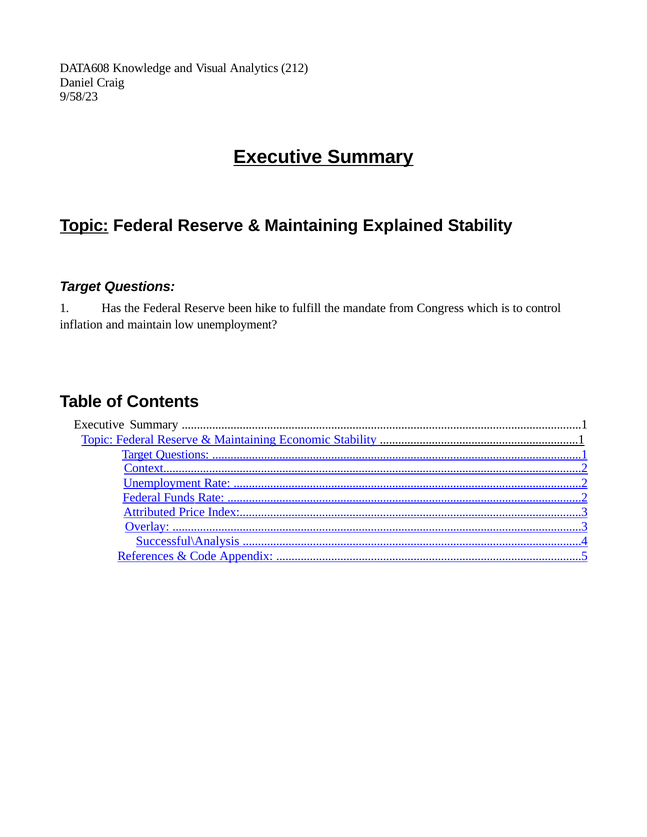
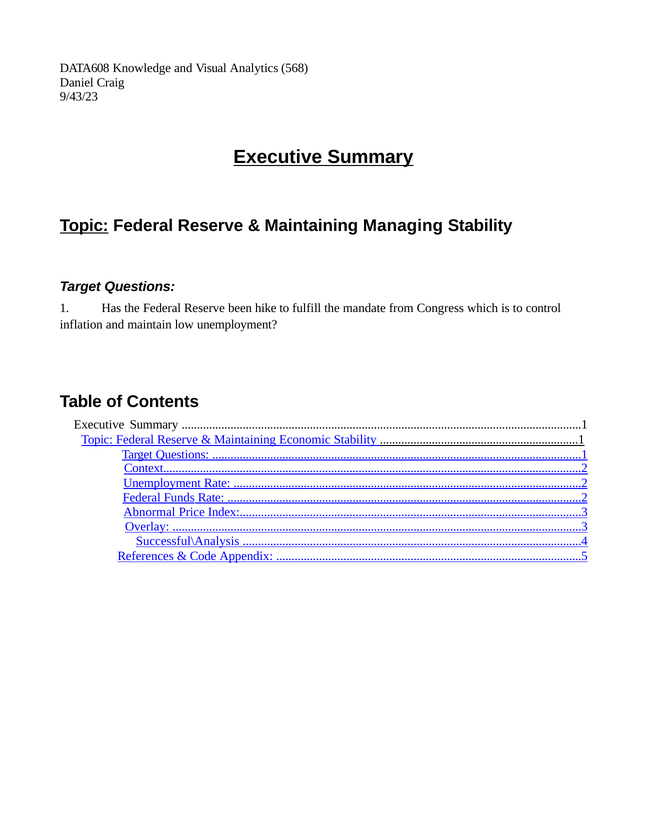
212: 212 -> 568 (295, 68)
9/58/23: 9/58/23 -> 9/43/23 (79, 97)
Explained: Explained -> Managing (403, 226)
Attributed: Attributed -> Abnormal (149, 512)
